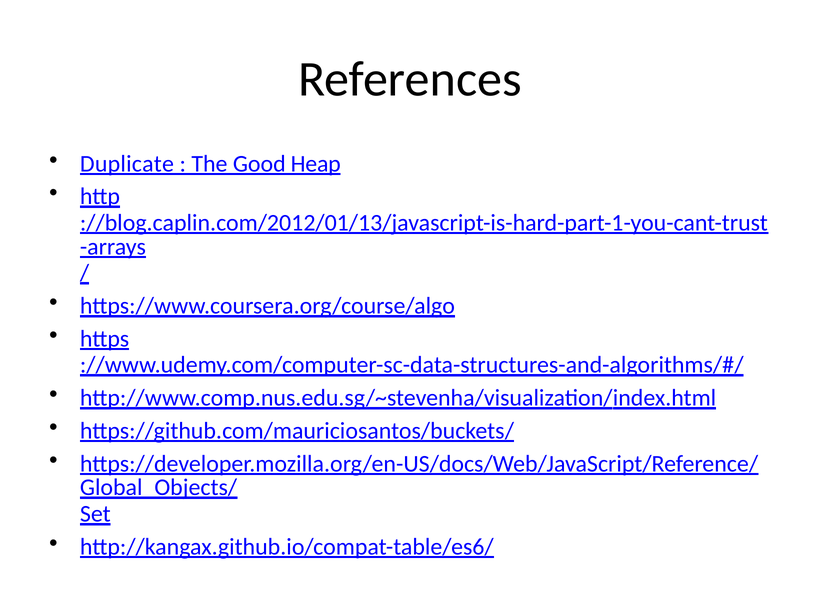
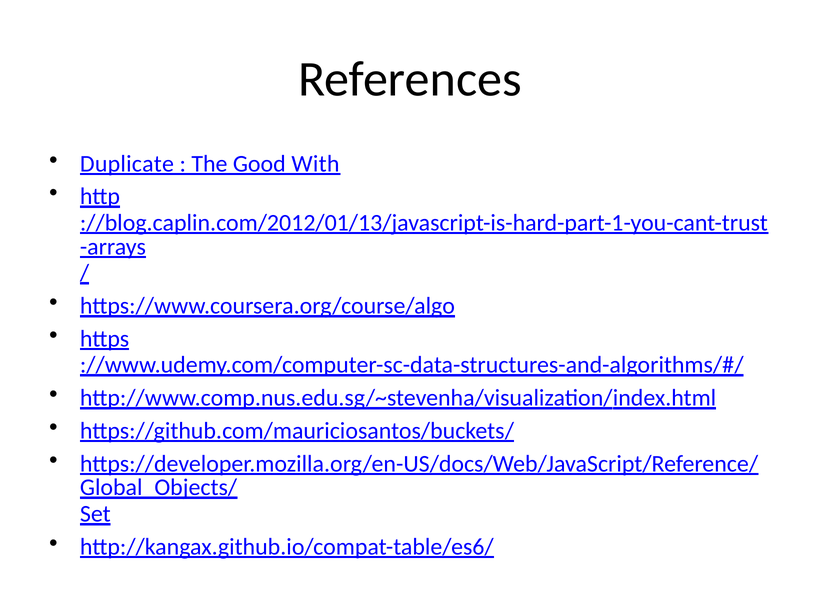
Heap: Heap -> With (315, 164)
